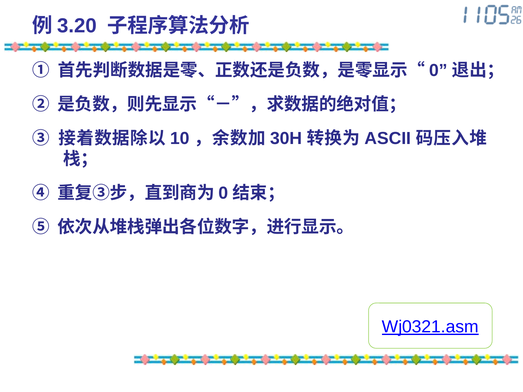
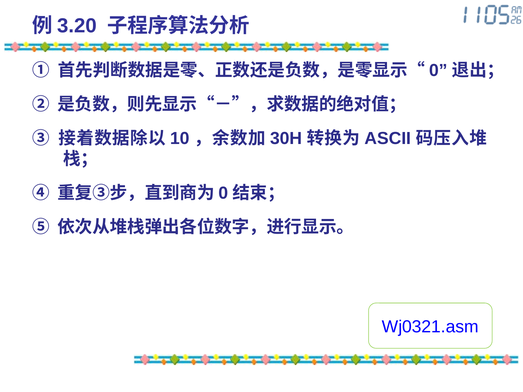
Wj0321.asm underline: present -> none (430, 327)
